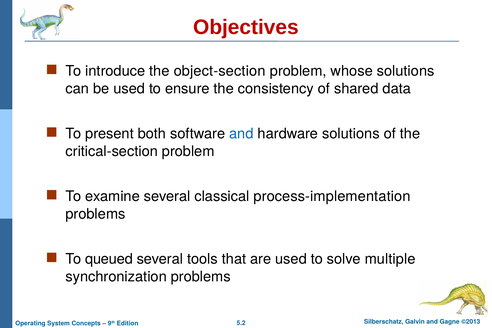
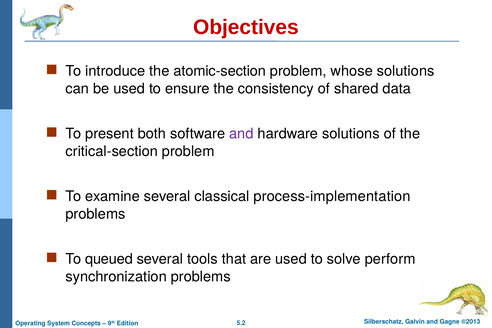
object-section: object-section -> atomic-section (220, 71)
and colour: blue -> purple (241, 134)
multiple: multiple -> perform (390, 259)
